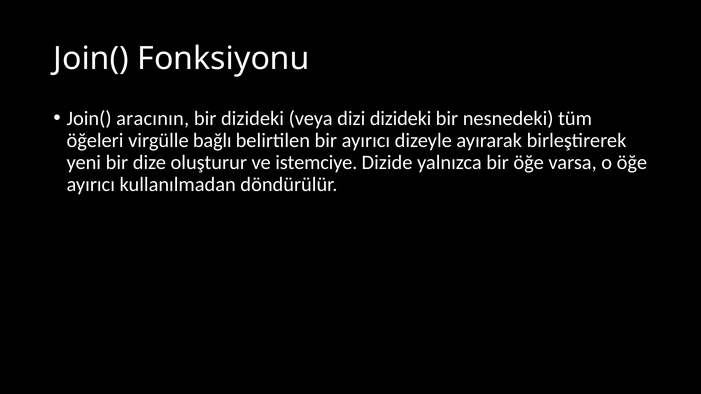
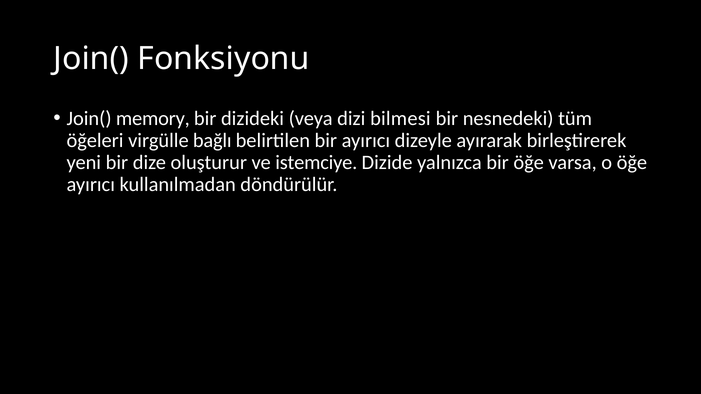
aracının: aracının -> memory (153, 119)
dizi dizideki: dizideki -> bilmesi (400, 119)
